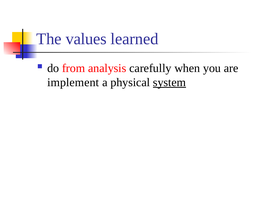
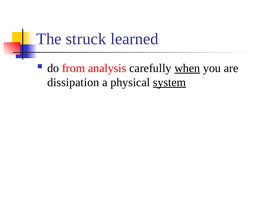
values: values -> struck (86, 39)
when underline: none -> present (187, 68)
implement: implement -> dissipation (73, 82)
